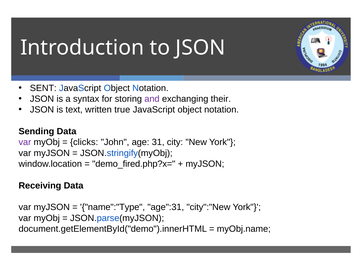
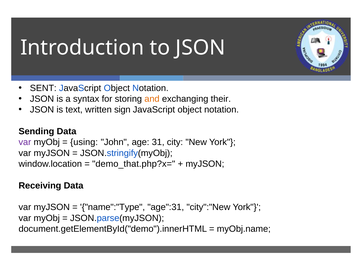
and colour: purple -> orange (152, 99)
true: true -> sign (122, 110)
clicks: clicks -> using (84, 142)
demo_fired.php?x=: demo_fired.php?x= -> demo_that.php?x= (134, 164)
